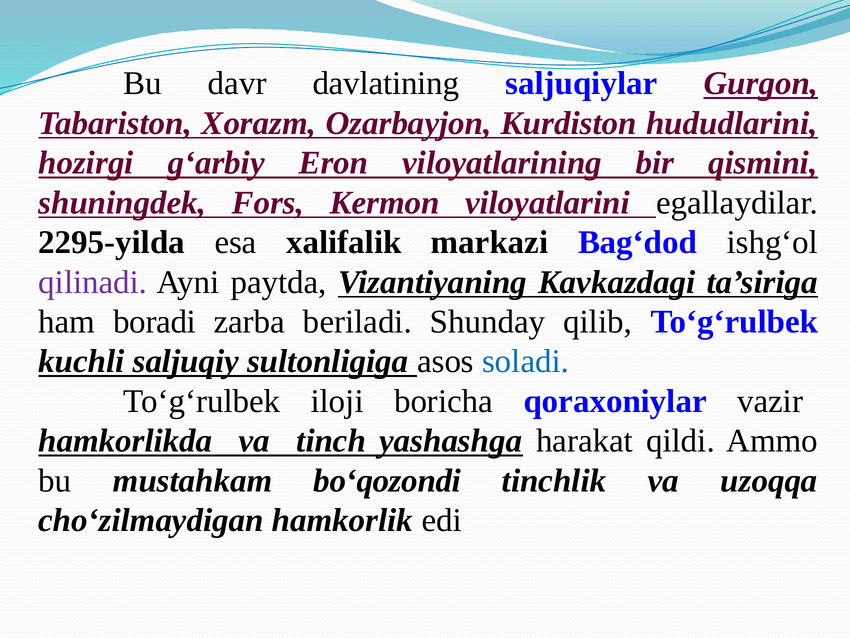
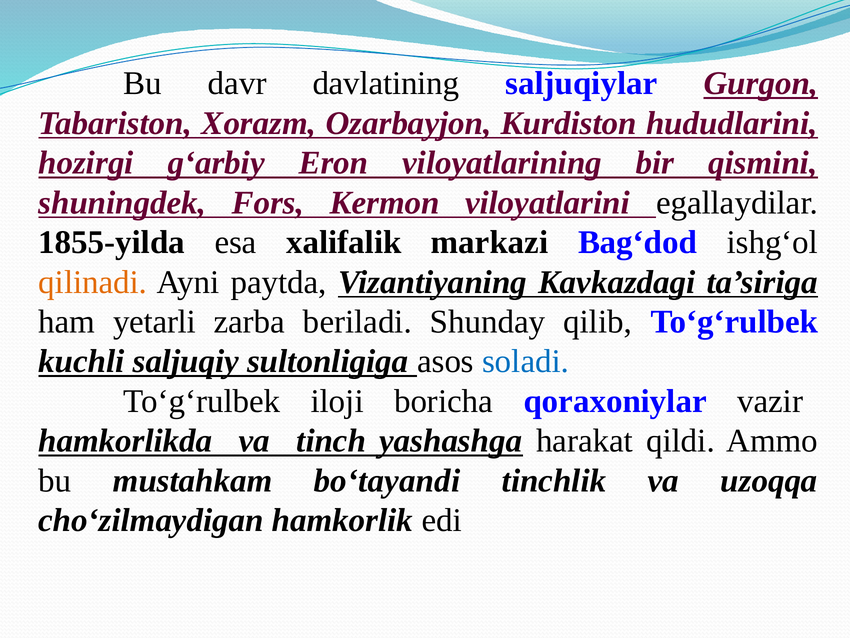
2295-yilda: 2295-yilda -> 1855-yilda (112, 242)
qilinadi colour: purple -> orange (93, 282)
boradi: boradi -> yetarli (155, 322)
bo‘qozondi: bo‘qozondi -> bo‘tayandi (387, 480)
